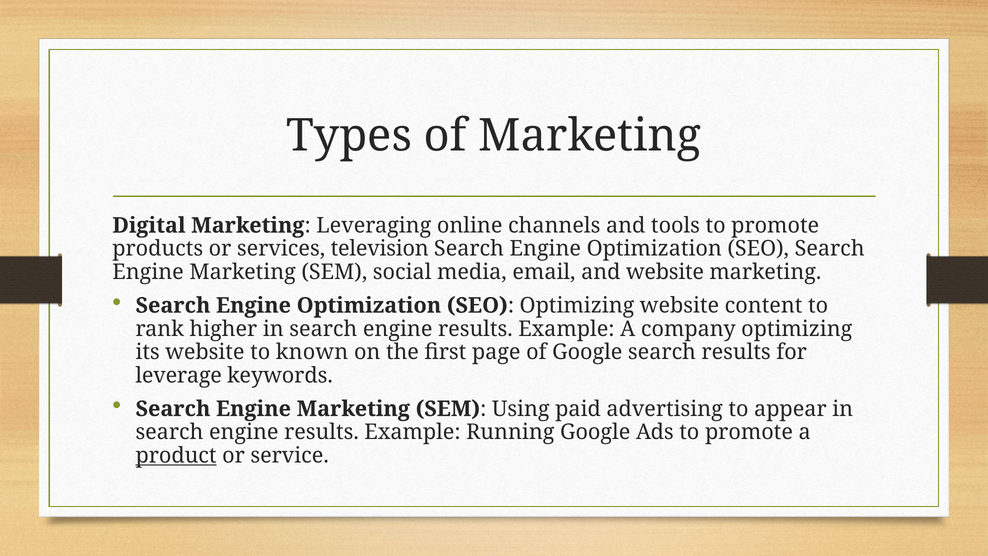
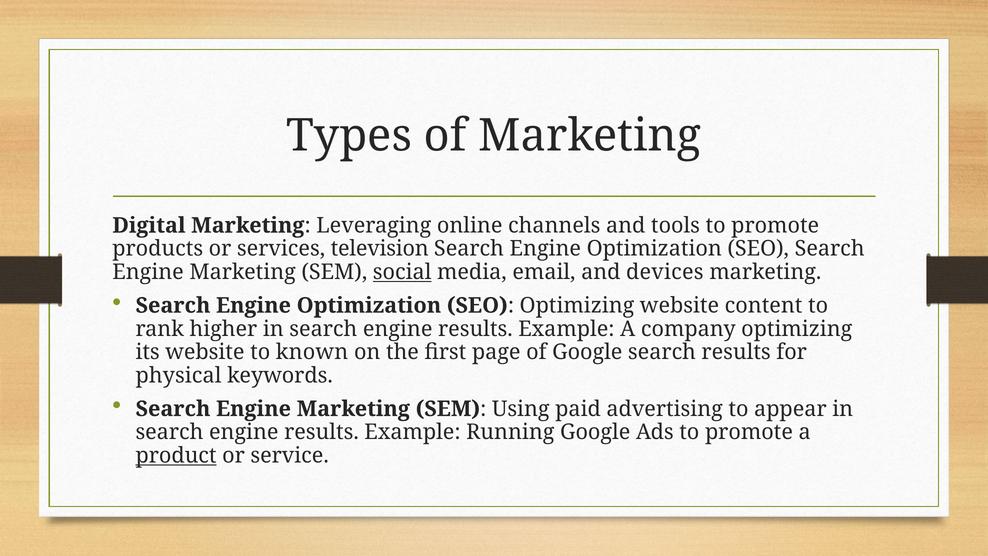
social underline: none -> present (402, 272)
and website: website -> devices (665, 272)
leverage: leverage -> physical (179, 375)
